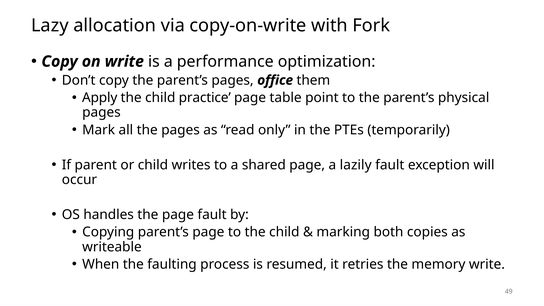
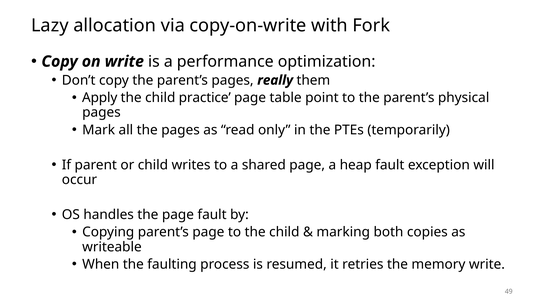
office: office -> really (275, 80)
lazily: lazily -> heap (356, 165)
